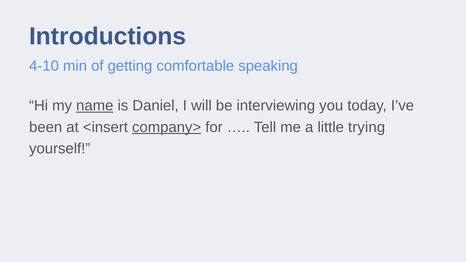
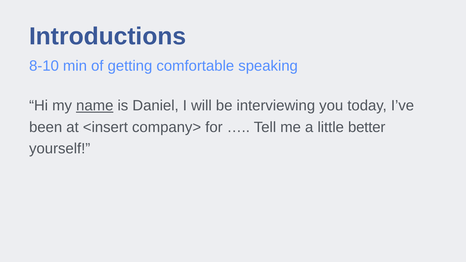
4-10: 4-10 -> 8-10 (44, 66)
company> underline: present -> none (167, 127)
trying: trying -> better (367, 127)
